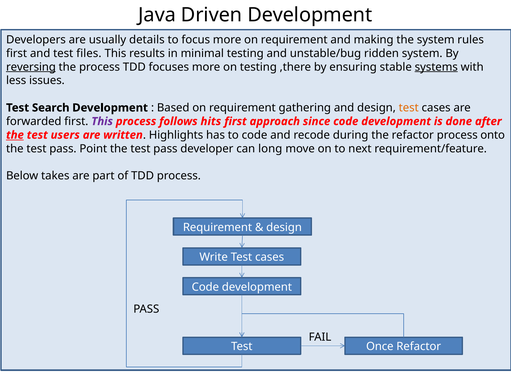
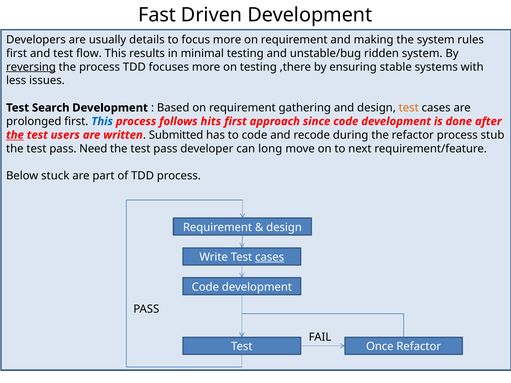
Java: Java -> Fast (157, 15)
files: files -> flow (89, 53)
systems underline: present -> none (436, 67)
forwarded: forwarded -> prolonged (34, 121)
This colour: purple -> blue (102, 121)
Highlights: Highlights -> Submitted (176, 135)
onto: onto -> stub (493, 135)
Point: Point -> Need (93, 149)
takes: takes -> stuck (55, 176)
cases underline: none -> present (270, 257)
